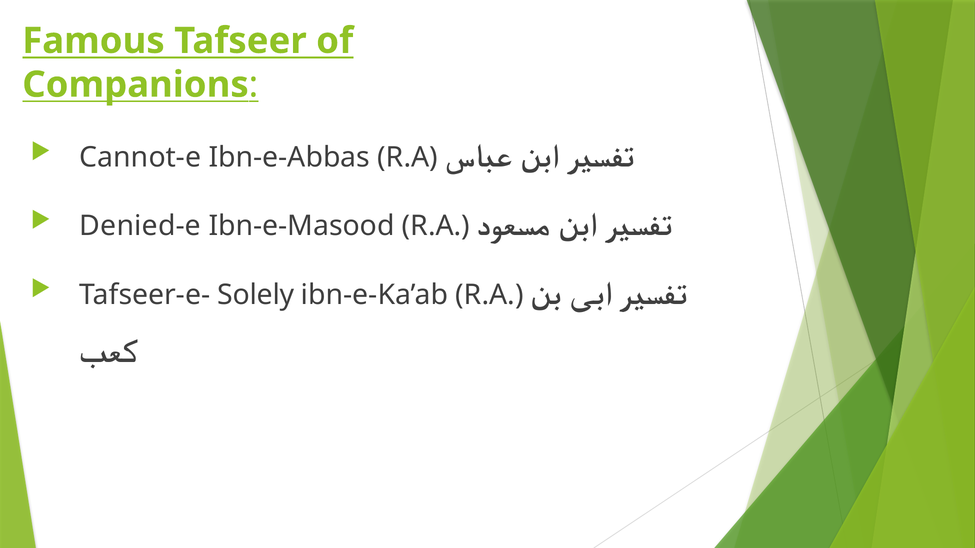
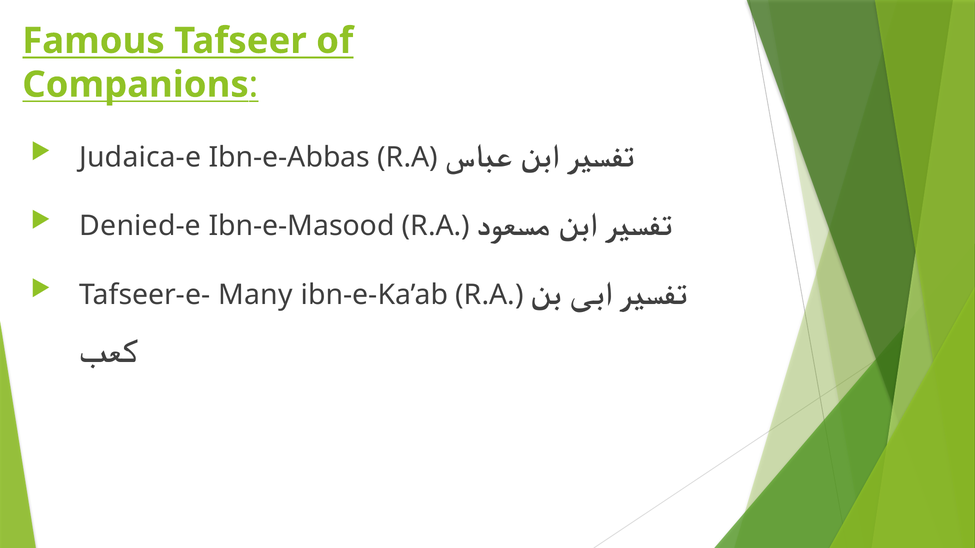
Cannot-e: Cannot-e -> Judaica-e (140, 158)
Solely: Solely -> Many (255, 295)
